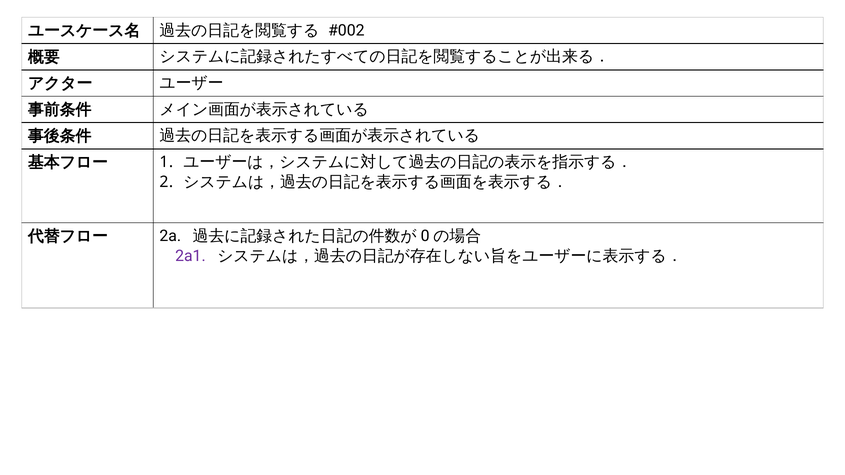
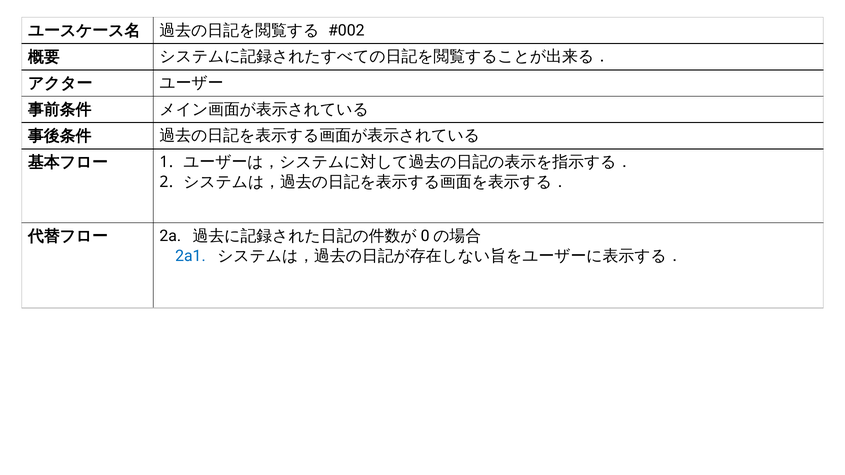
2a1 colour: purple -> blue (190, 256)
